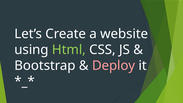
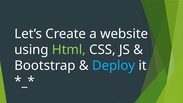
Deploy colour: pink -> light blue (114, 65)
